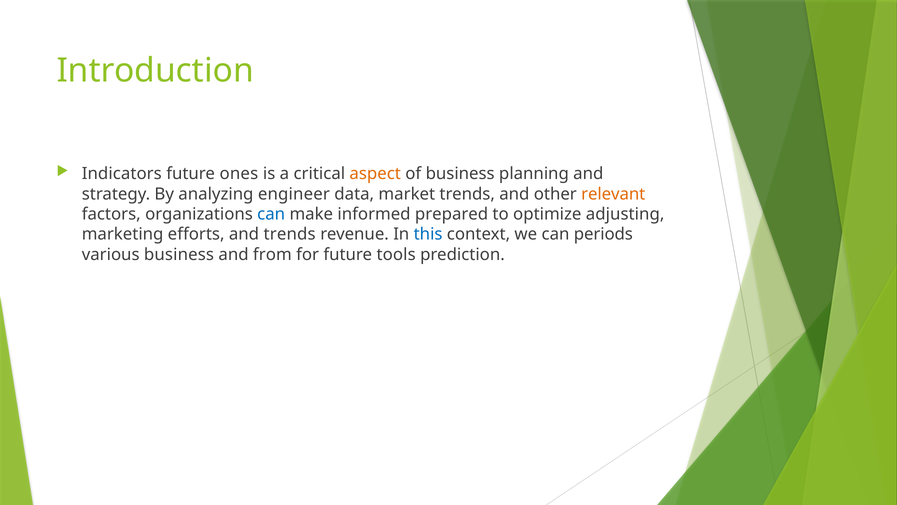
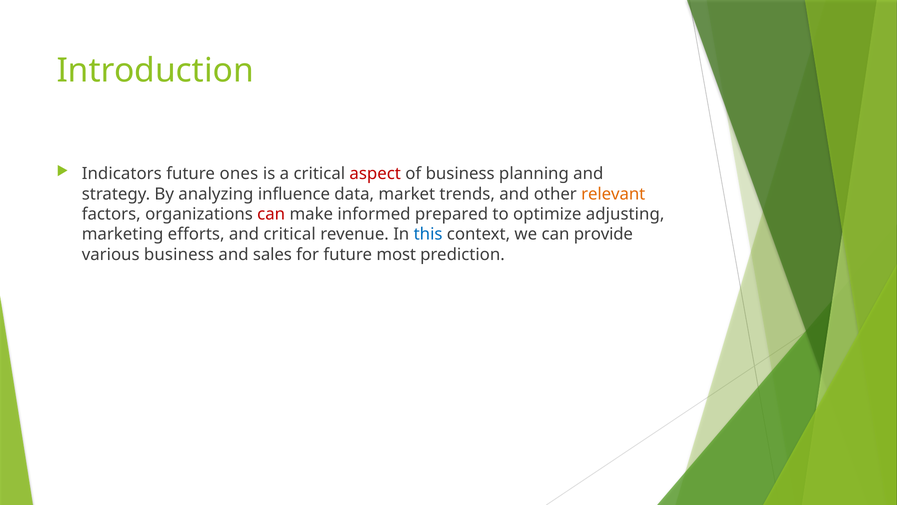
aspect colour: orange -> red (375, 174)
engineer: engineer -> influence (294, 194)
can colour: blue -> red (271, 214)
and trends: trends -> critical (290, 234)
periods: periods -> provide (603, 234)
from: from -> sales (272, 254)
tools: tools -> most (396, 254)
